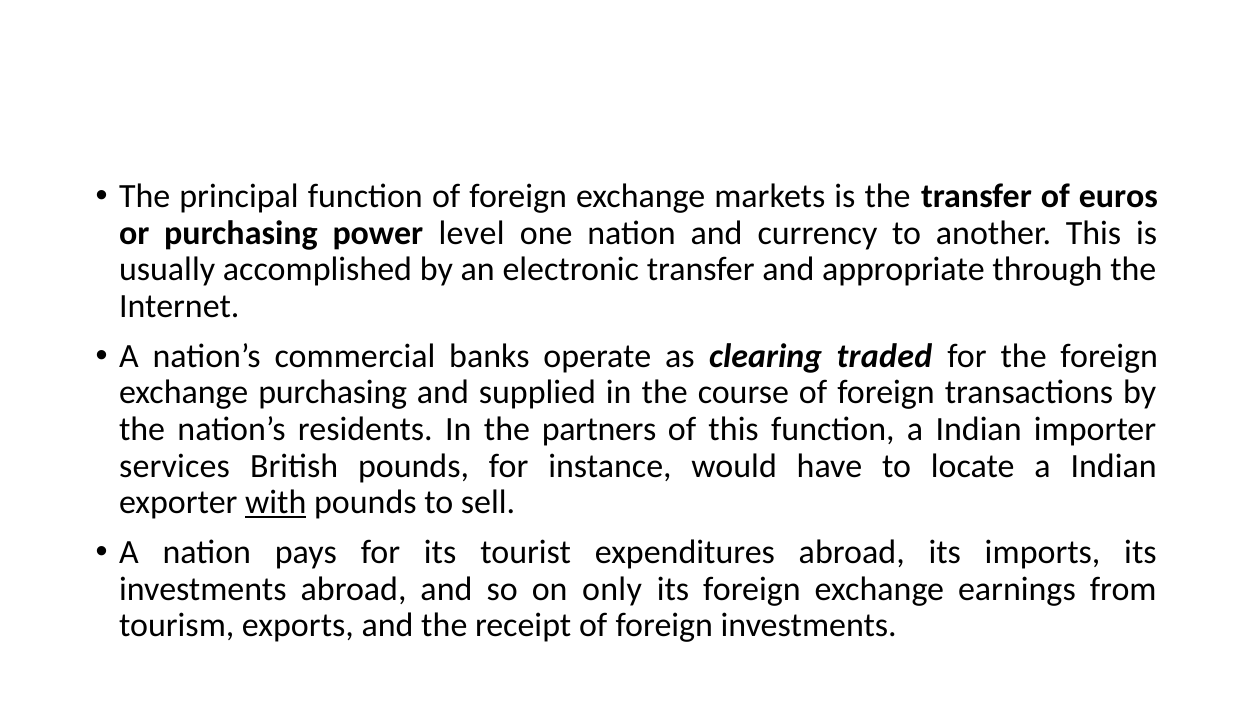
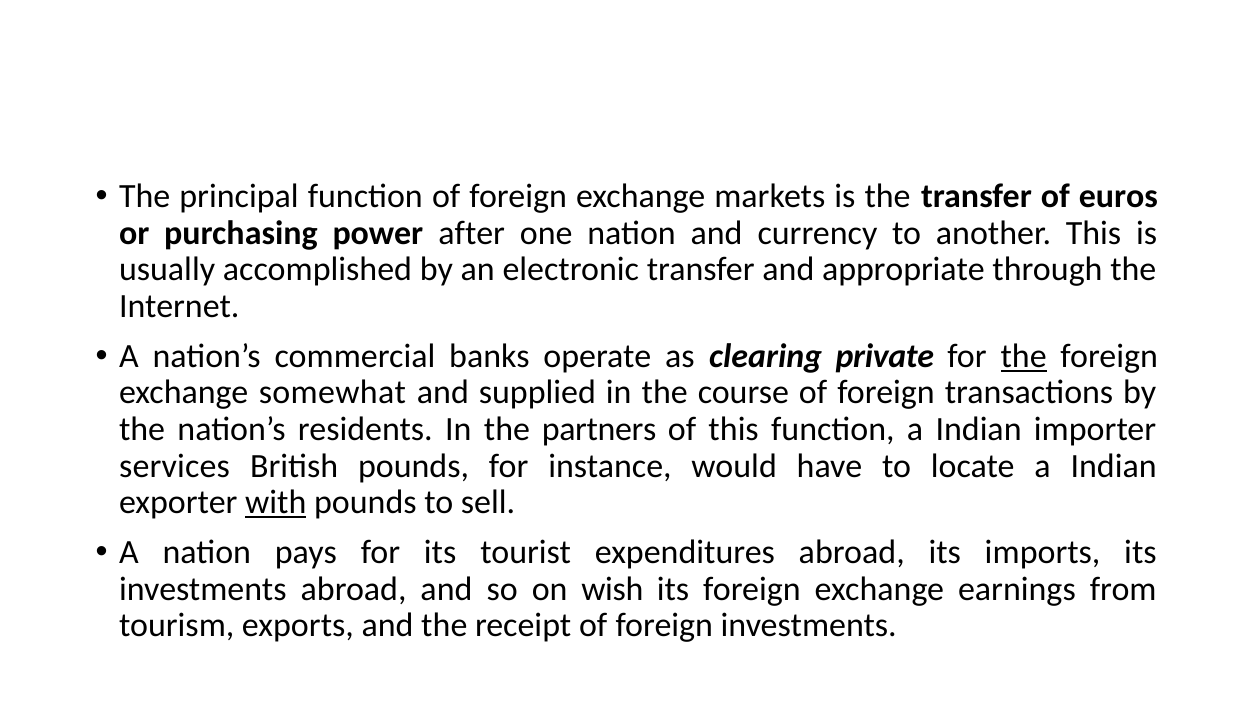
level: level -> after (472, 233)
traded: traded -> private (885, 356)
the underline: none -> present (1024, 356)
exchange purchasing: purchasing -> somewhat (332, 393)
only: only -> wish (612, 589)
